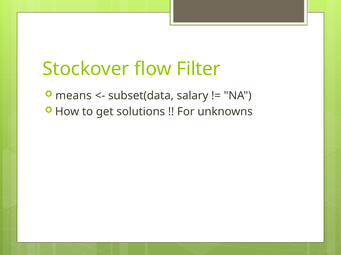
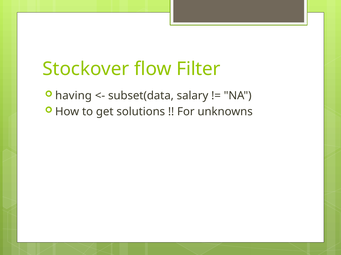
means: means -> having (74, 96)
